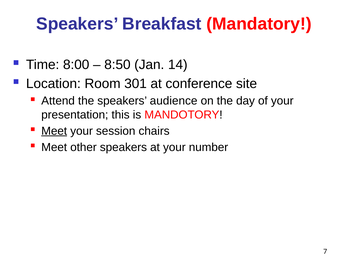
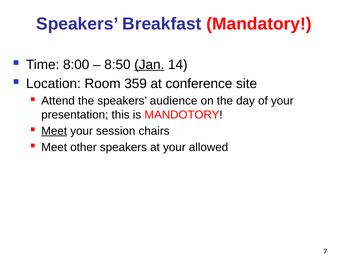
Jan underline: none -> present (149, 65)
301: 301 -> 359 (136, 84)
number: number -> allowed (208, 147)
